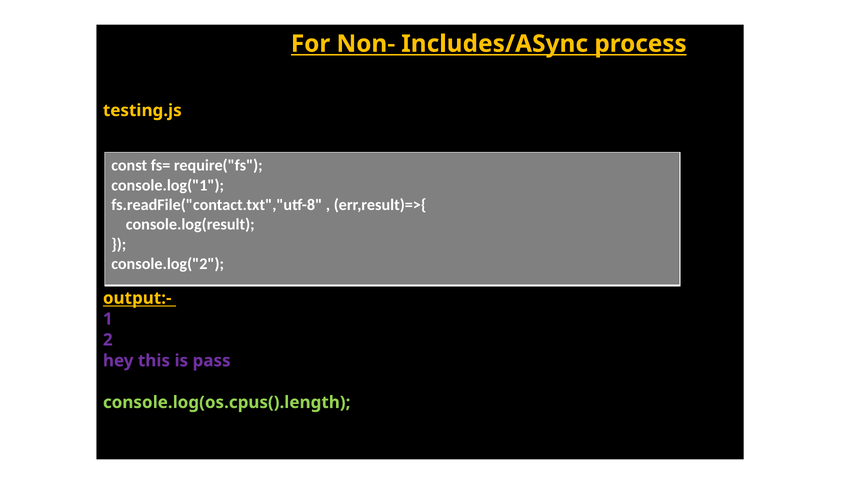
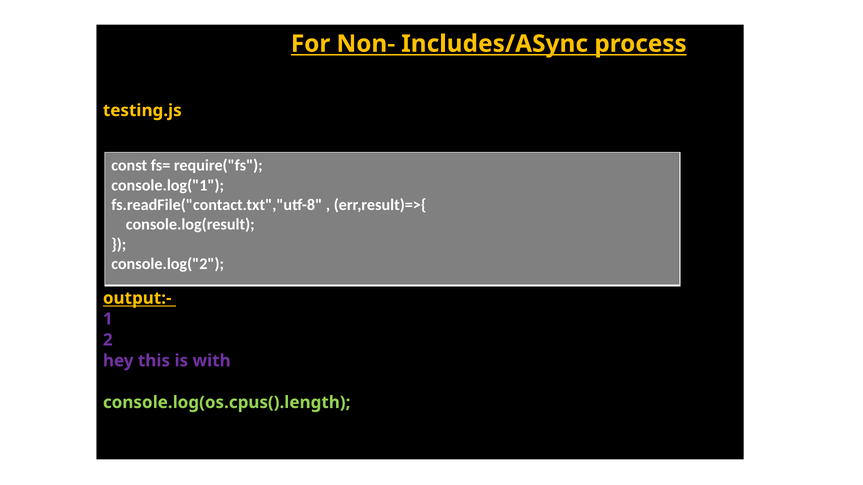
pass: pass -> with (212, 361)
